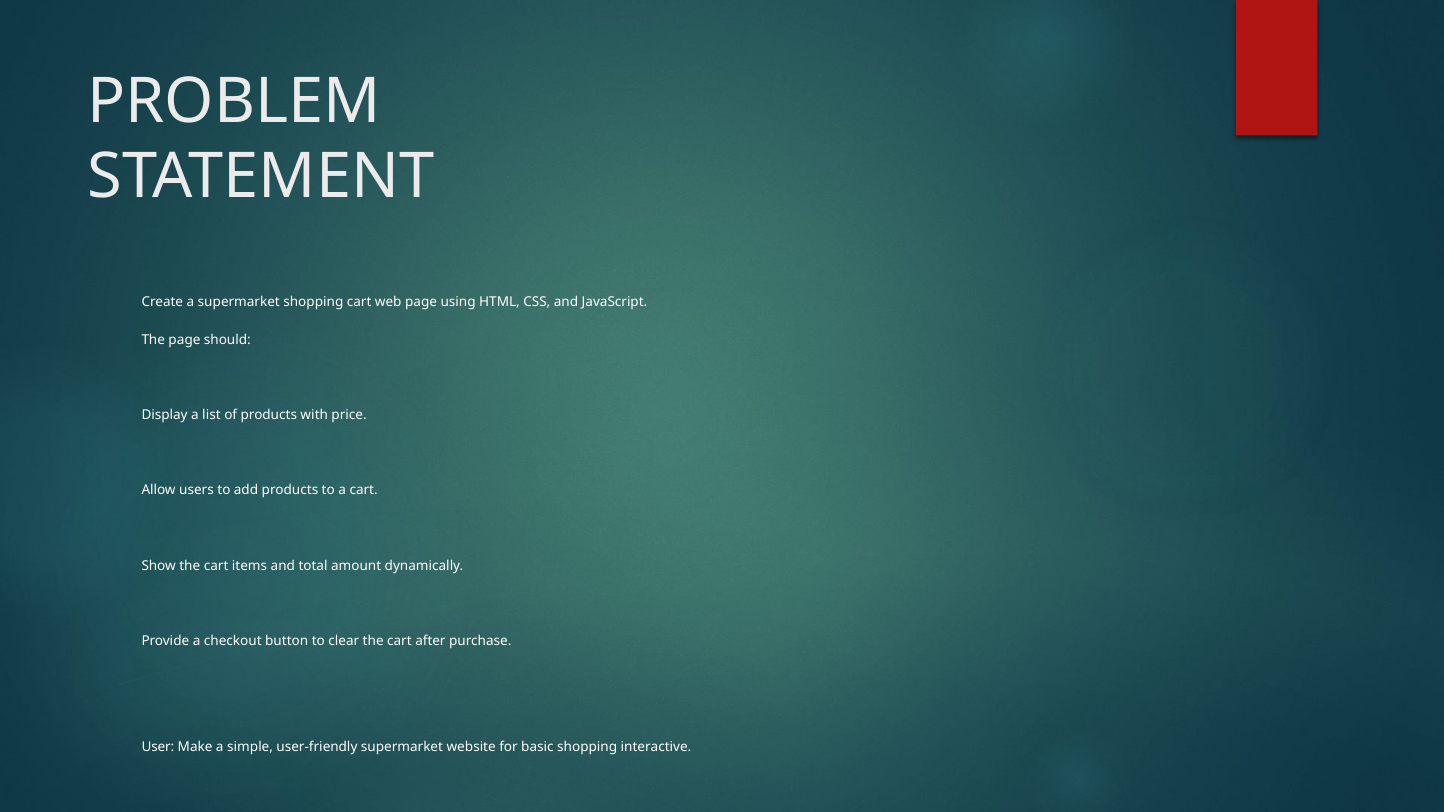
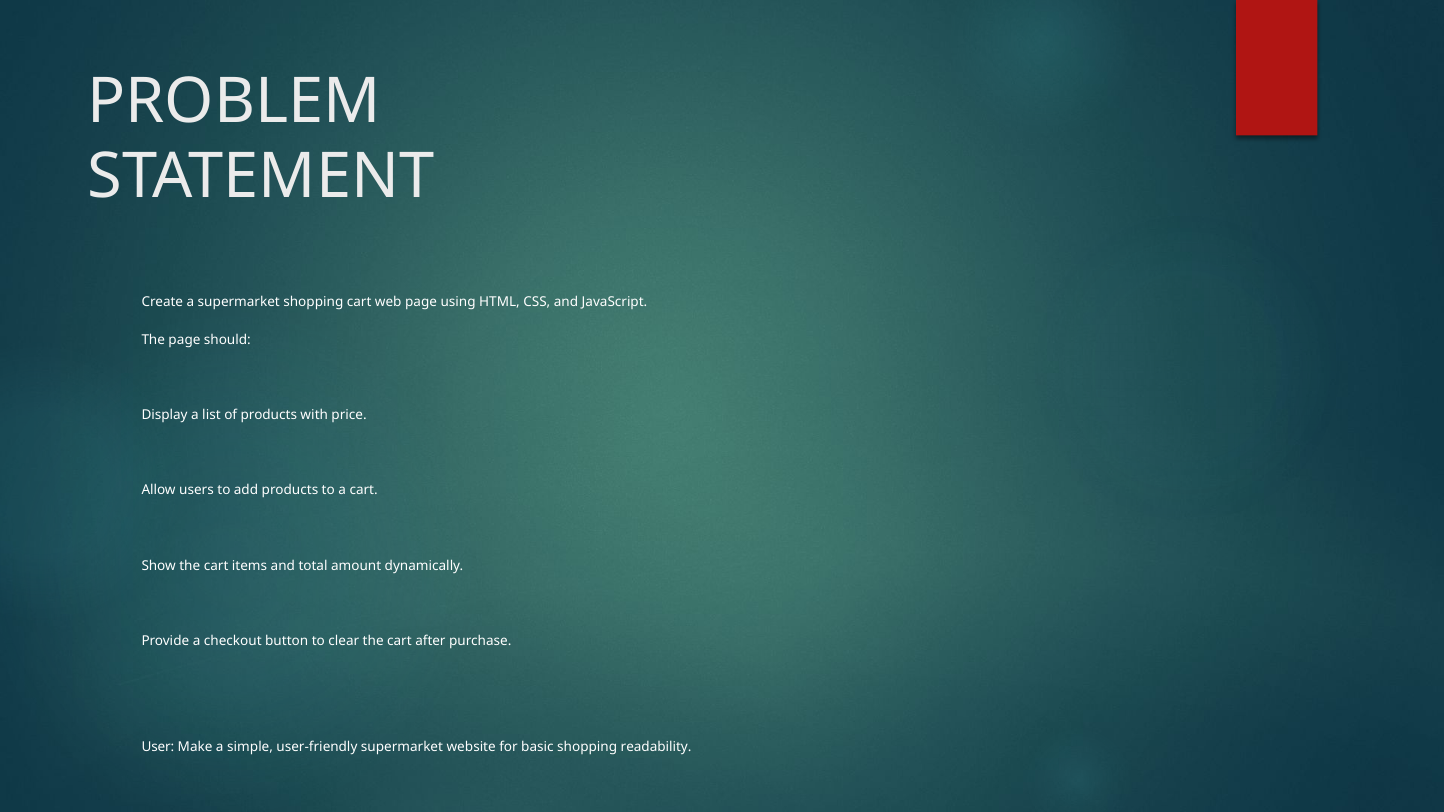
interactive: interactive -> readability (656, 748)
